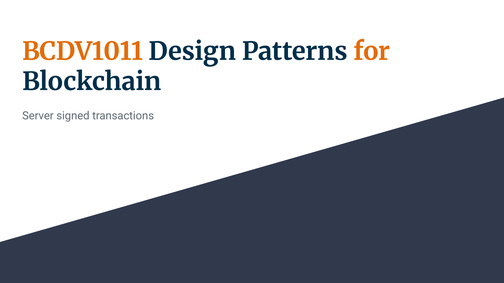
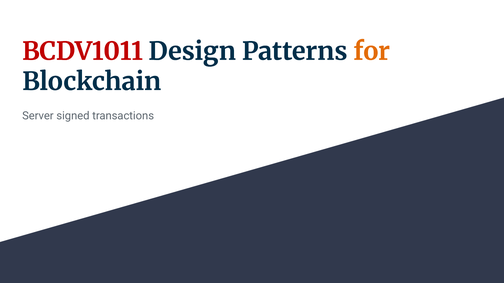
BCDV1011 colour: orange -> red (82, 52)
